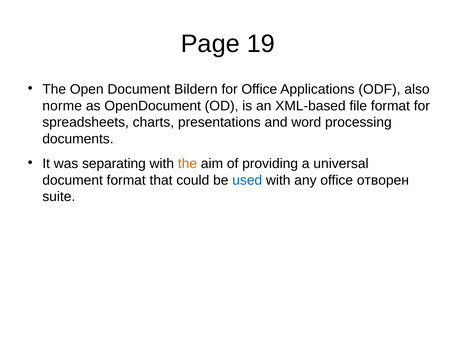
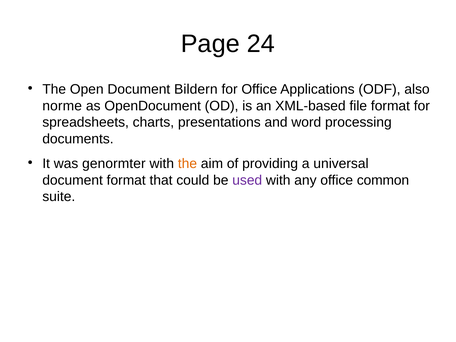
19: 19 -> 24 (261, 44)
separating: separating -> genormter (114, 164)
used colour: blue -> purple (247, 180)
отворен: отворен -> common (383, 180)
